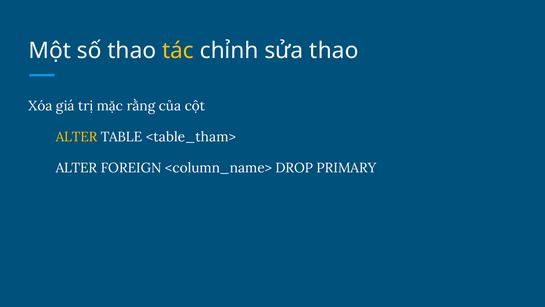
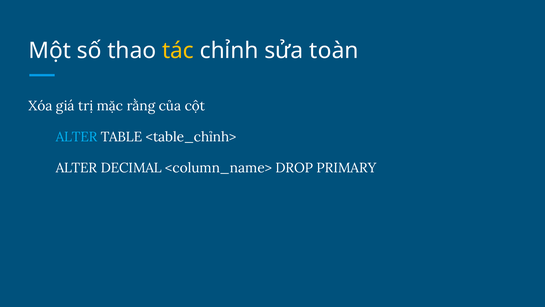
sửa thao: thao -> toàn (334, 51)
ALTER colour: yellow -> light blue (77, 137)
<table_tham>: <table_tham> -> <table_chỉnh> (191, 137)
FOREIGN: FOREIGN -> DECIMAL (131, 168)
